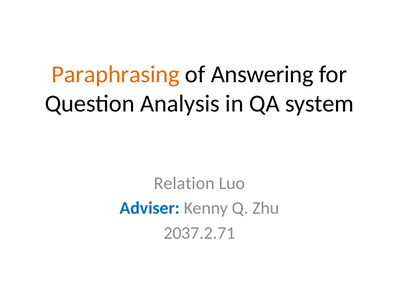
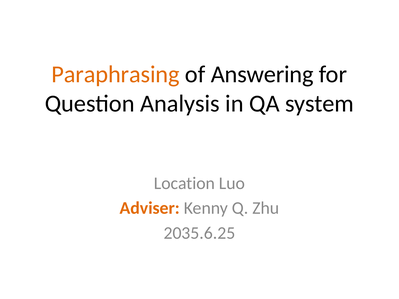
Relation: Relation -> Location (184, 183)
Adviser colour: blue -> orange (150, 208)
2037.2.71: 2037.2.71 -> 2035.6.25 (199, 233)
